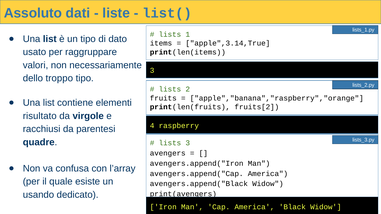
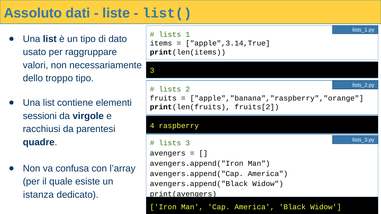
risultato: risultato -> sessioni (40, 116)
usando: usando -> istanza (38, 195)
